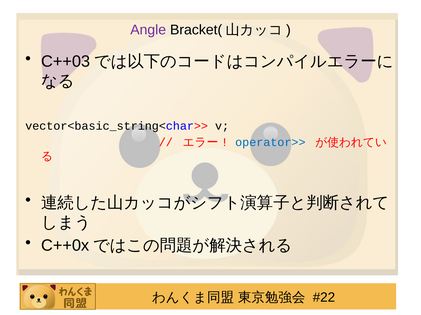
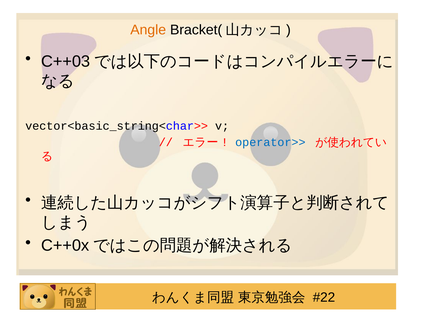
Angle colour: purple -> orange (148, 30)
